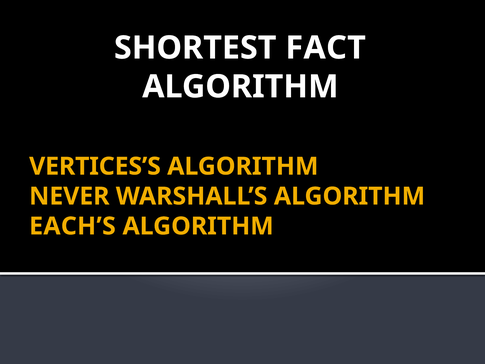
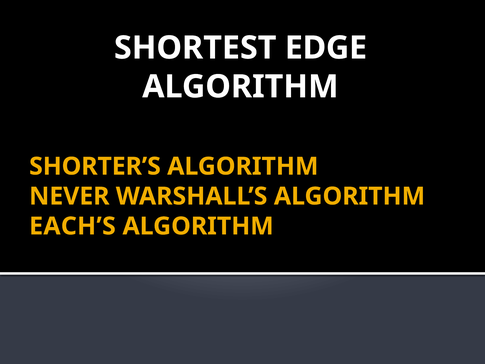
FACT: FACT -> EDGE (326, 48)
VERTICES’S: VERTICES’S -> SHORTER’S (95, 166)
